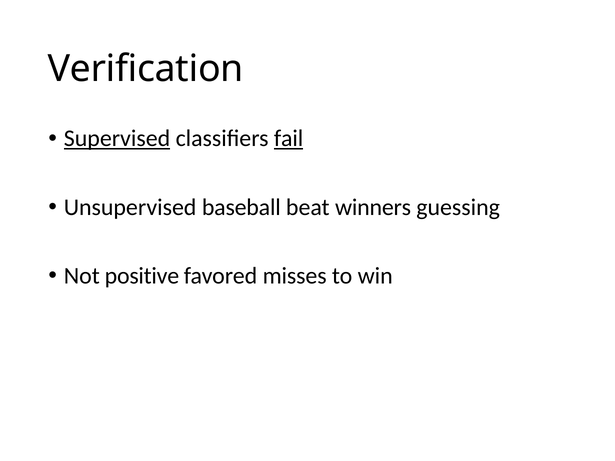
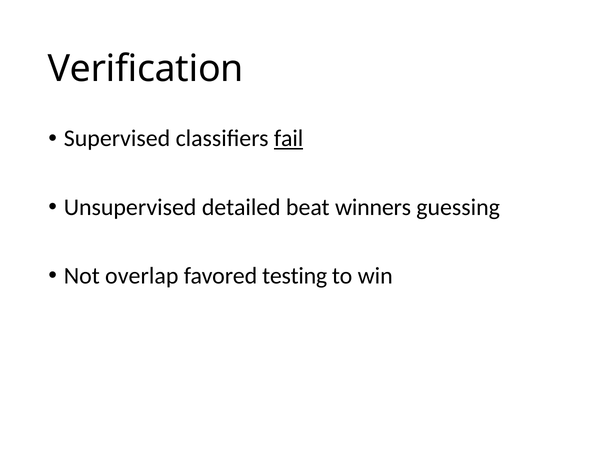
Supervised underline: present -> none (117, 139)
baseball: baseball -> detailed (241, 207)
positive: positive -> overlap (142, 276)
misses: misses -> testing (295, 276)
